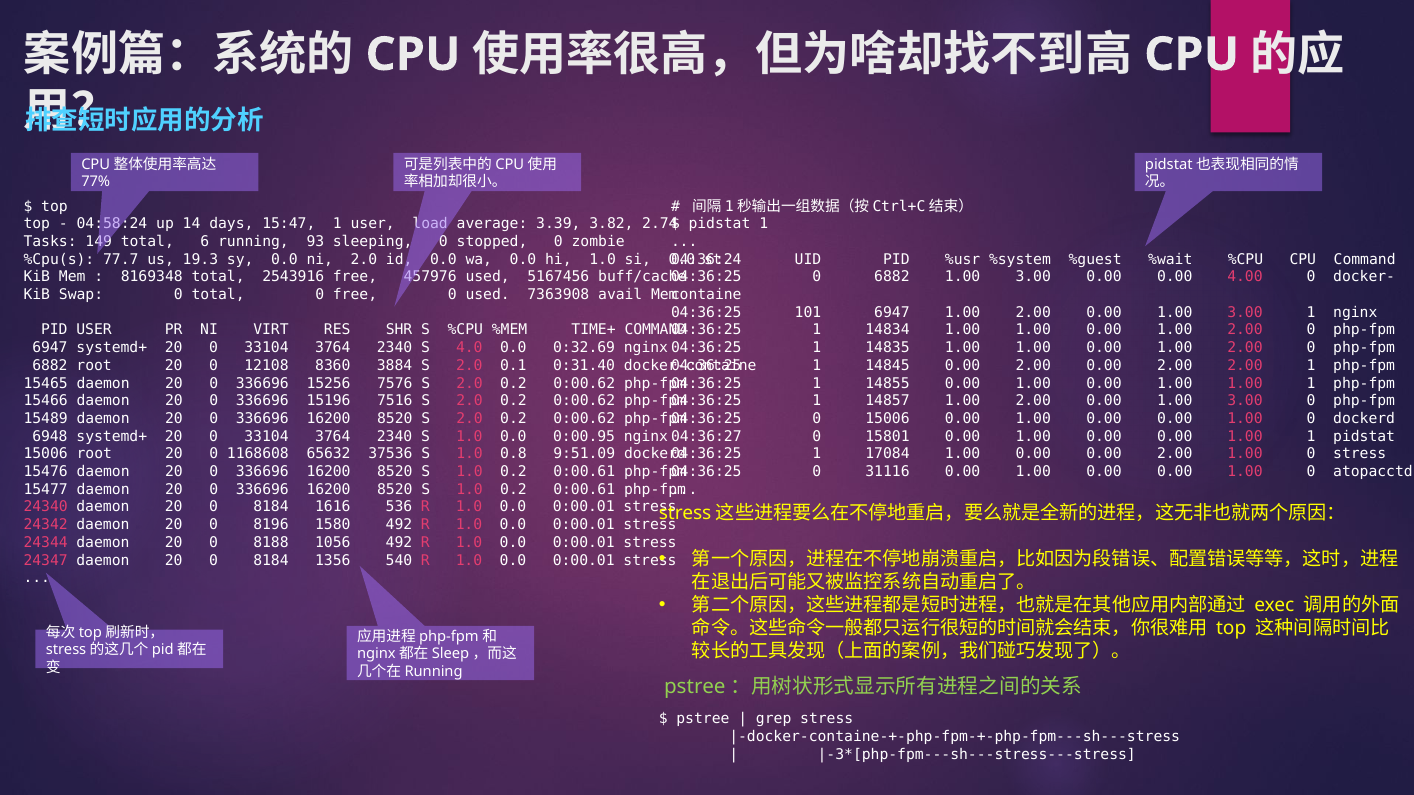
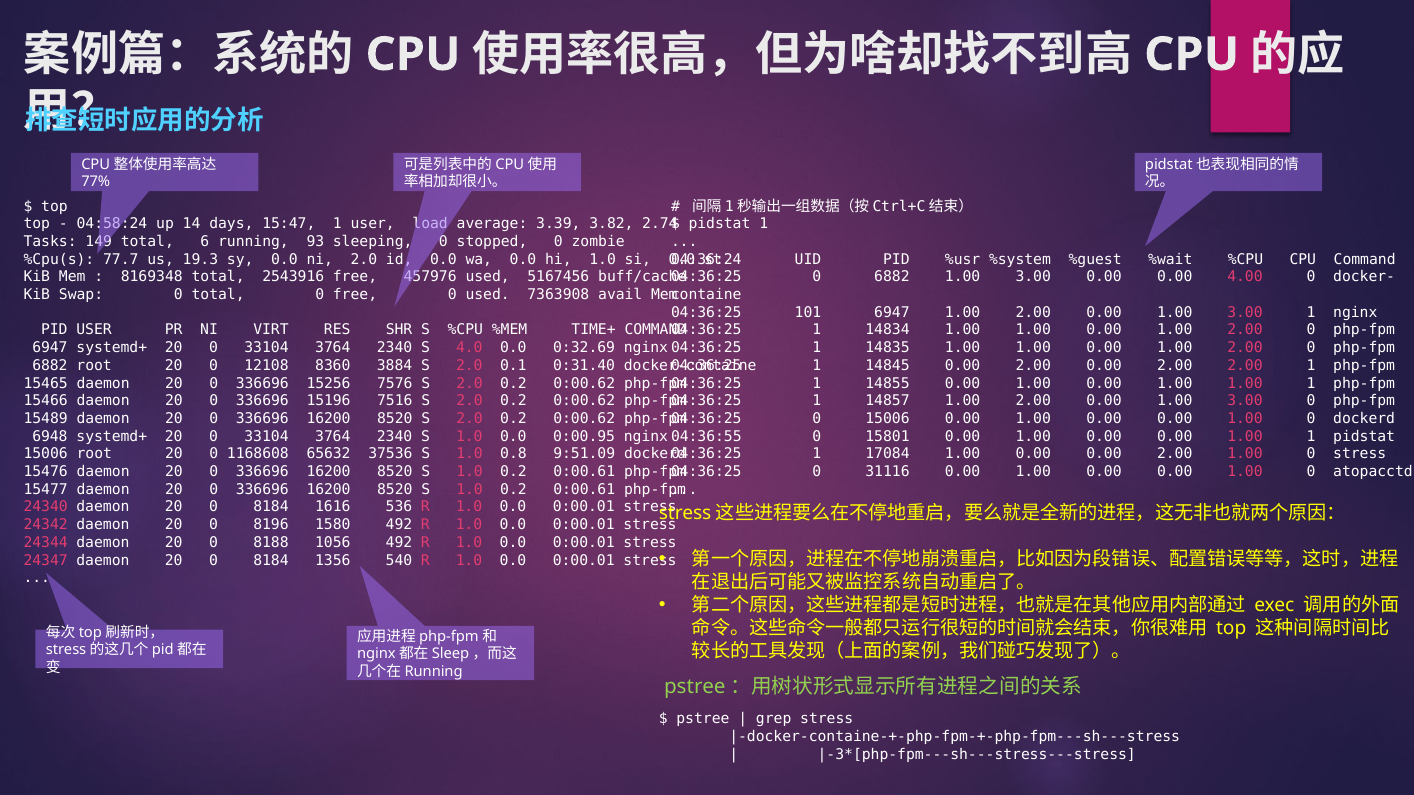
04:36:27: 04:36:27 -> 04:36:55 (706, 436)
